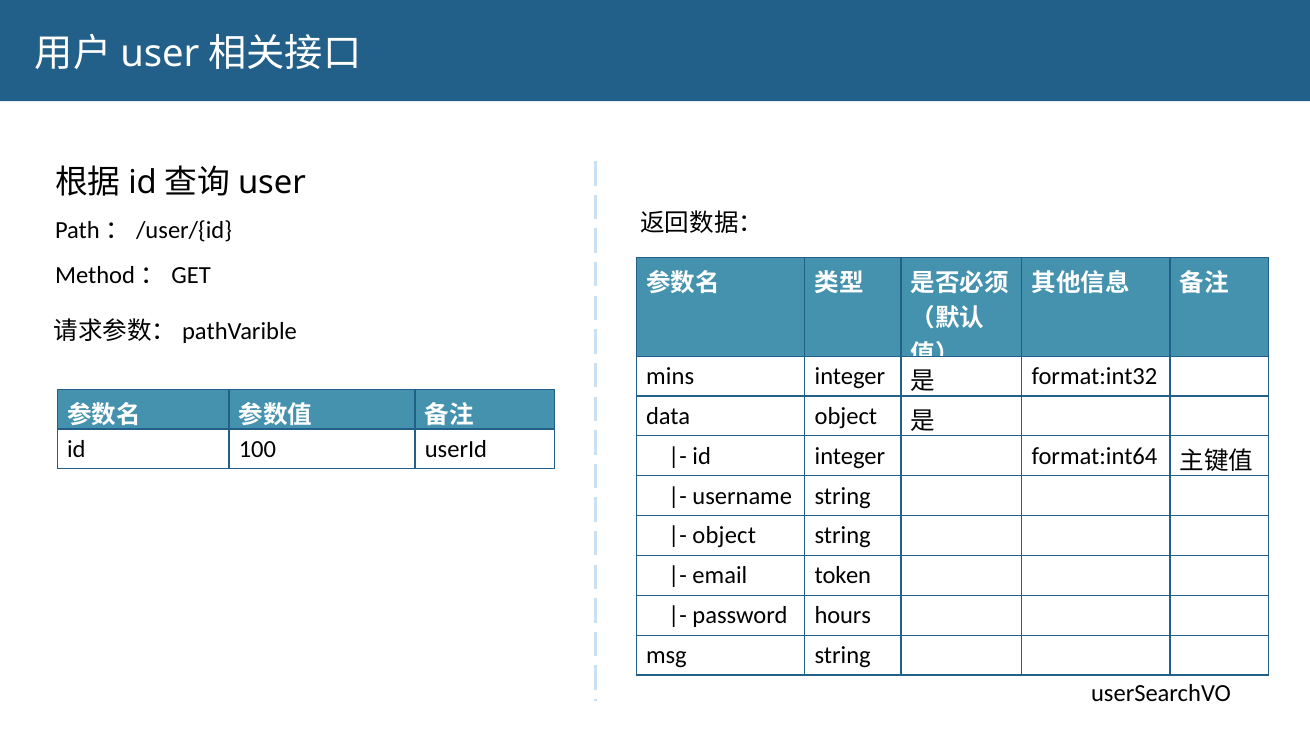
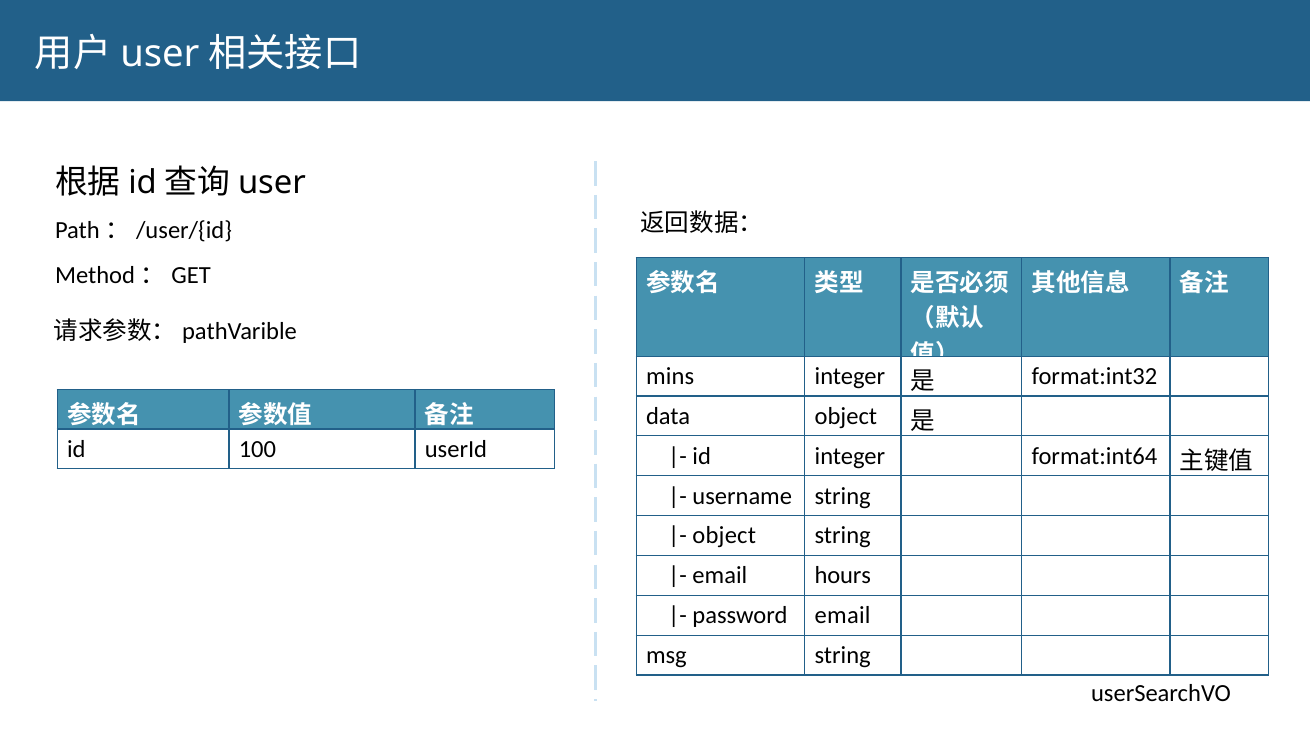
token: token -> hours (843, 576)
password hours: hours -> email (843, 615)
